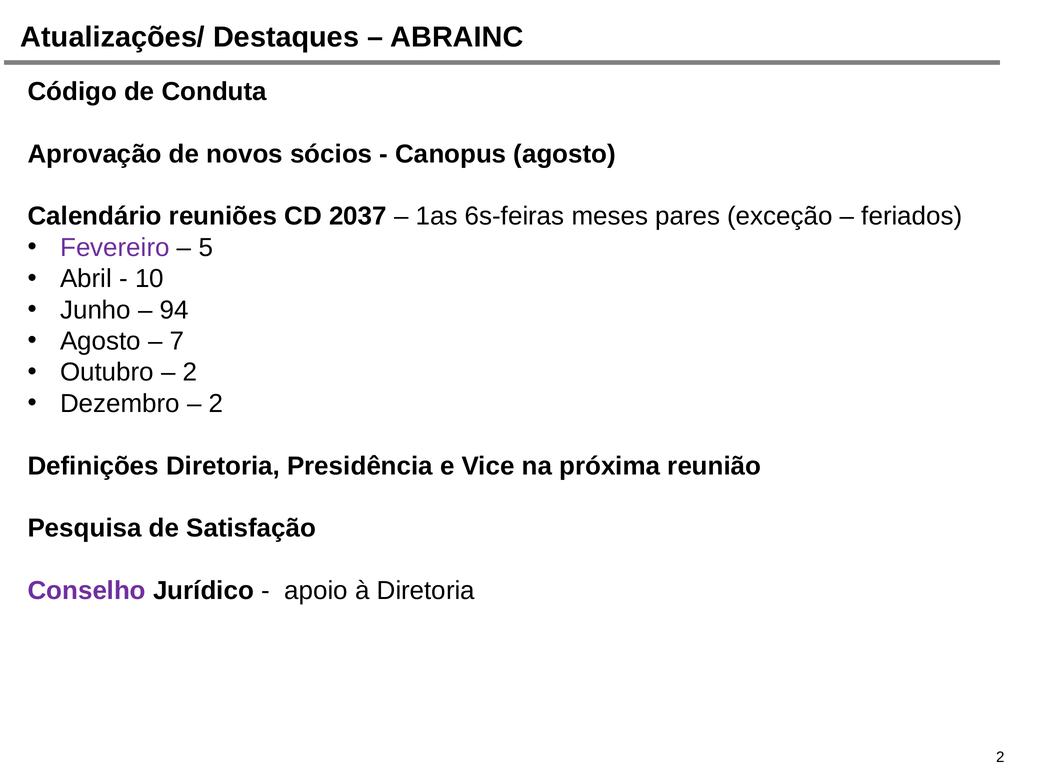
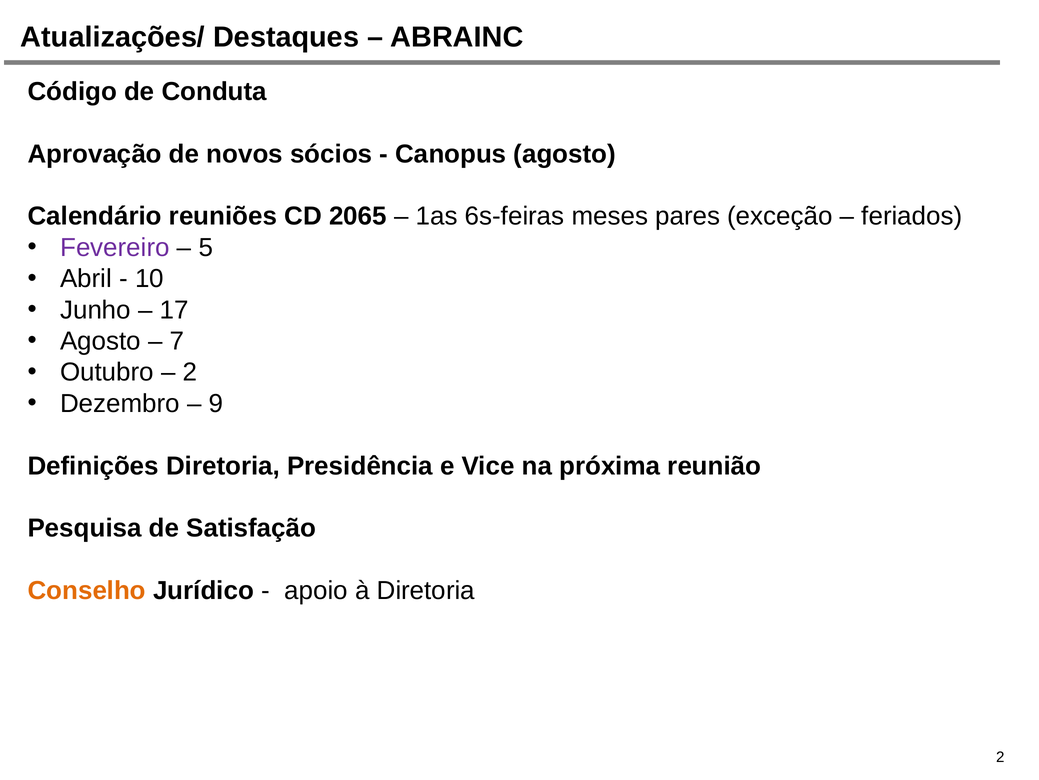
2037: 2037 -> 2065 (358, 216)
94: 94 -> 17 (174, 310)
2: 2 -> 9 (216, 403)
Conselho colour: purple -> orange (87, 590)
